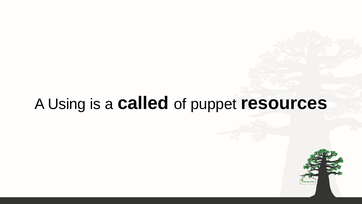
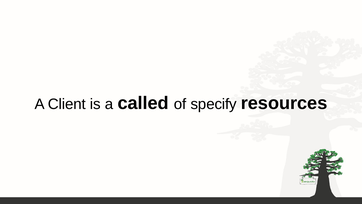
Using: Using -> Client (67, 104)
puppet: puppet -> specify (214, 104)
